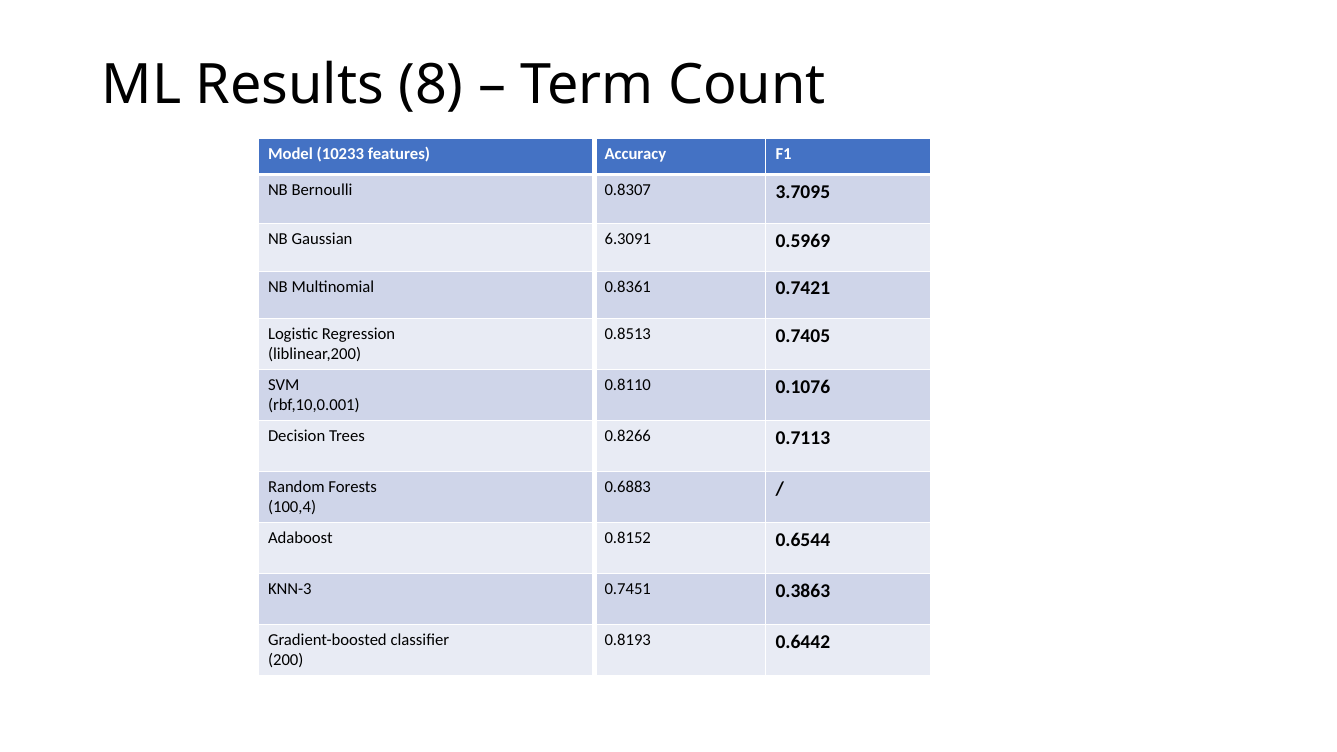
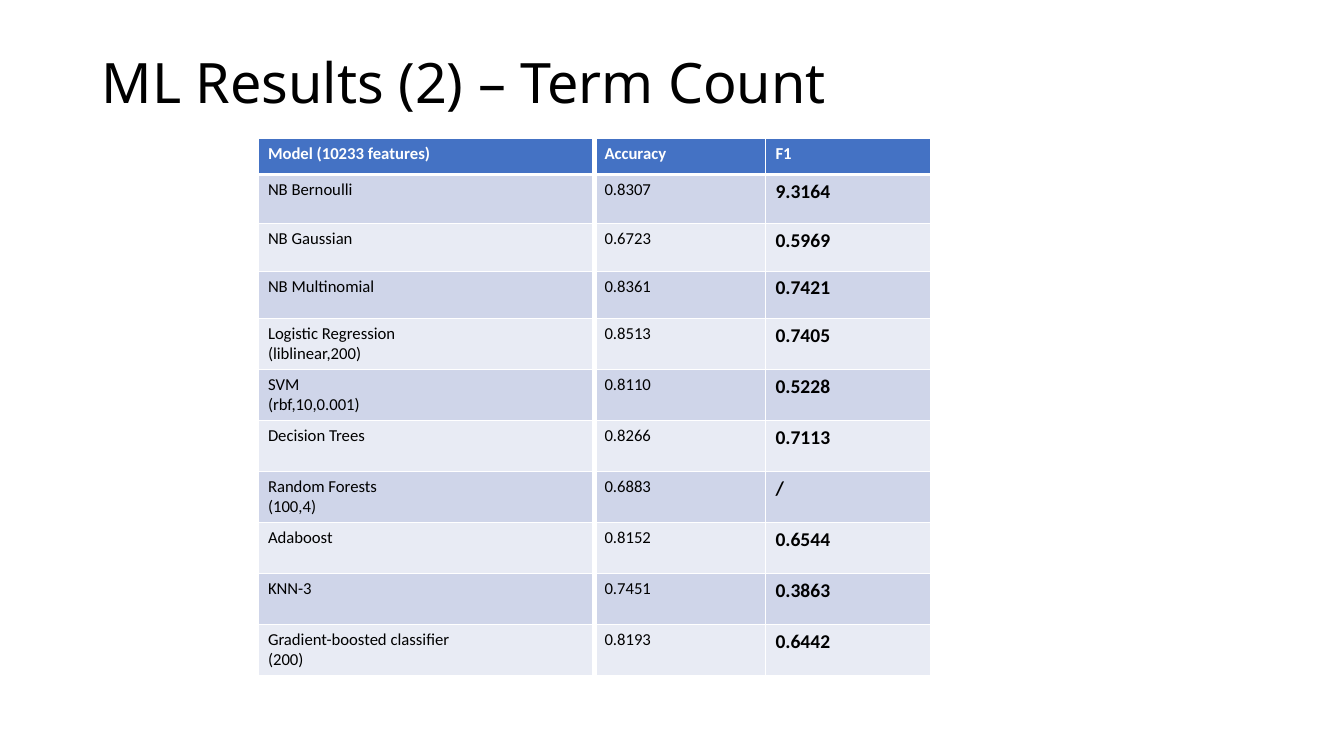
8: 8 -> 2 (431, 85)
3.7095: 3.7095 -> 9.3164 (803, 192)
6.3091: 6.3091 -> 0.6723 (628, 239)
0.1076: 0.1076 -> 0.5228 (803, 387)
